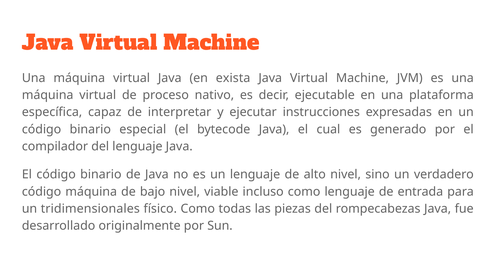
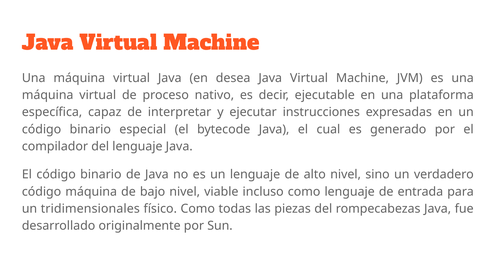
exista: exista -> desea (233, 78)
